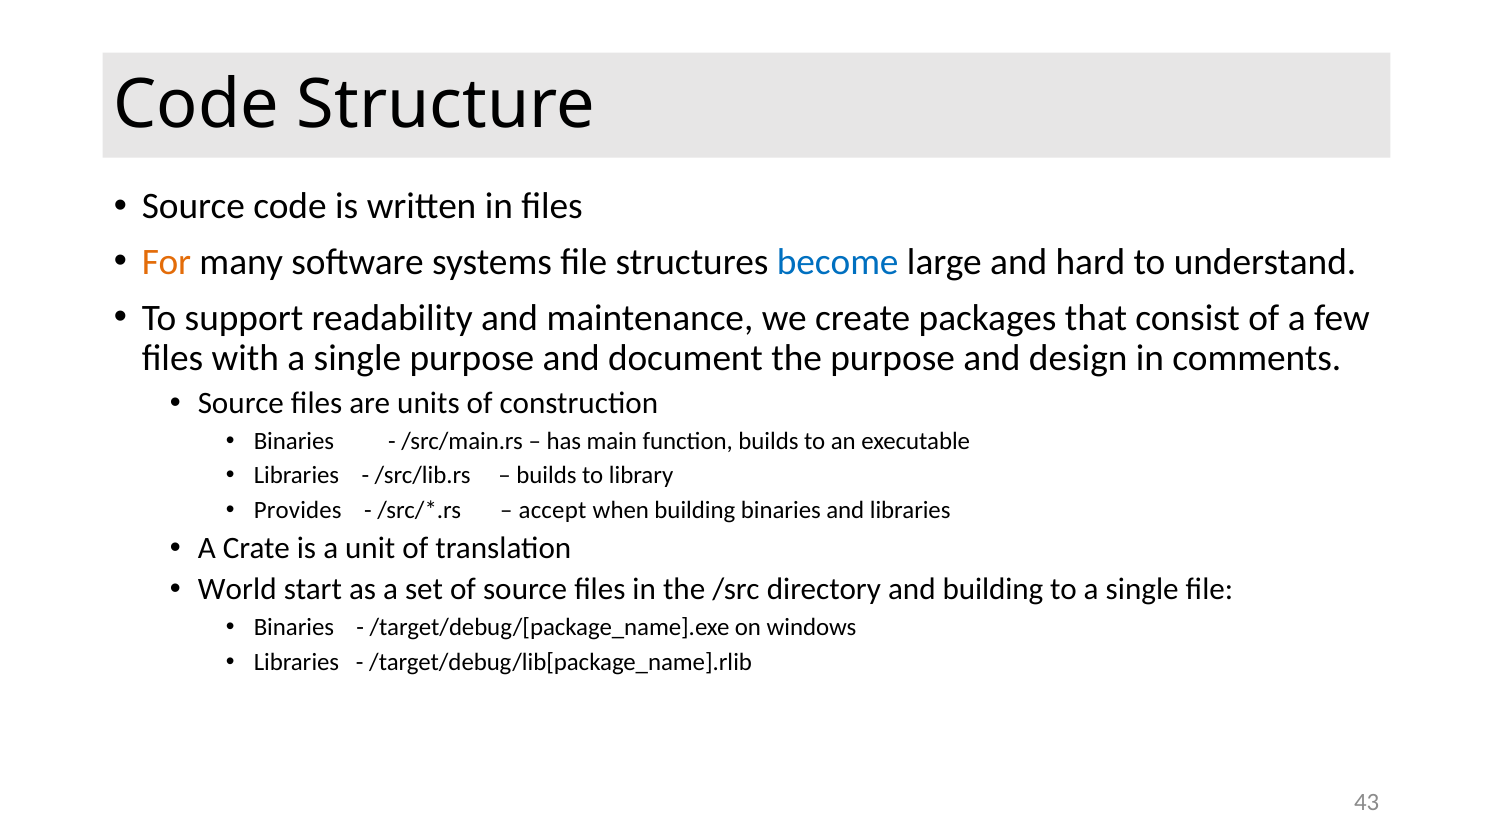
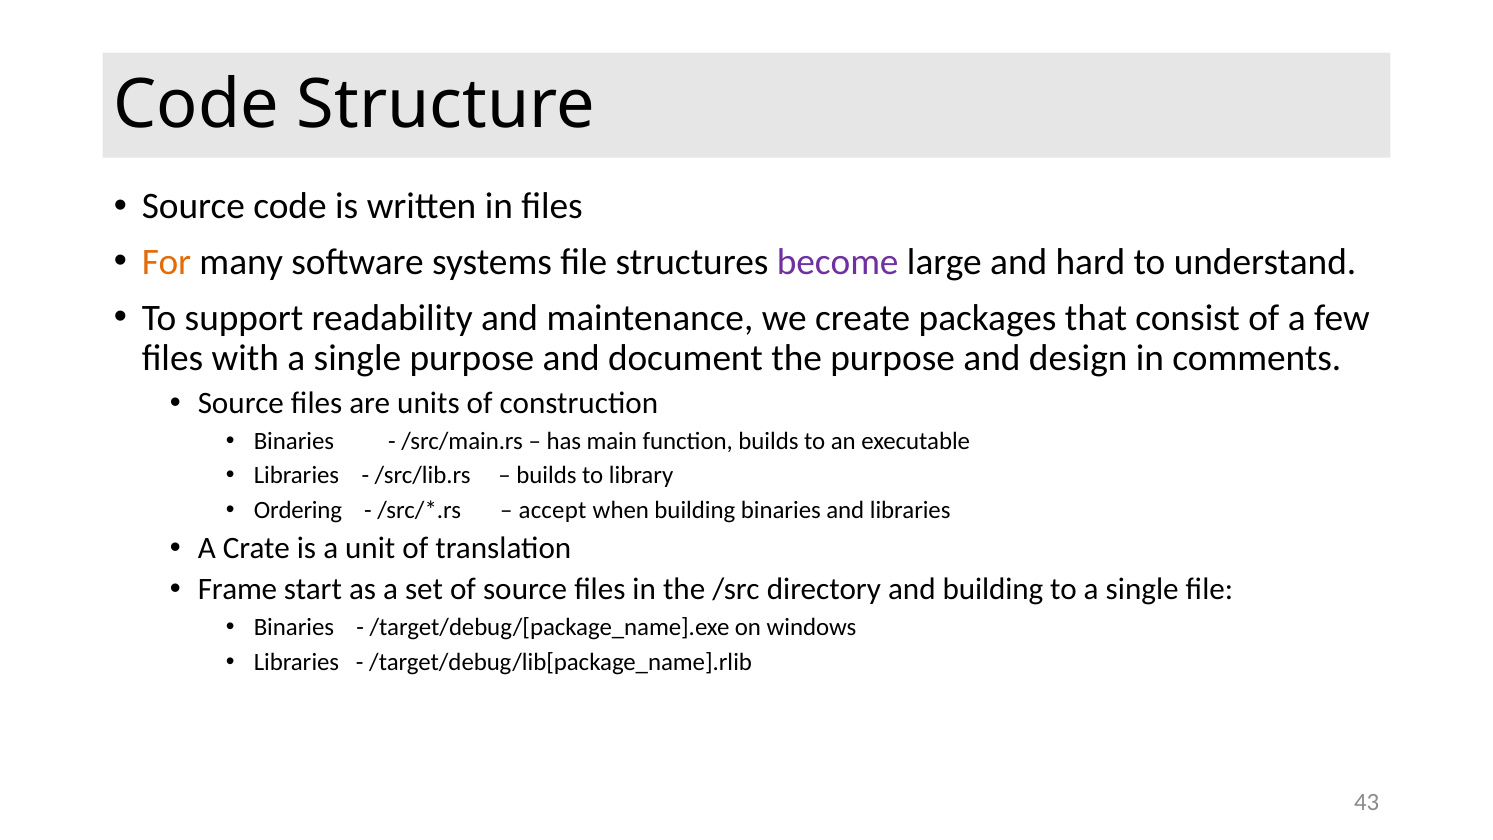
become colour: blue -> purple (838, 262)
Provides: Provides -> Ordering (298, 510)
World: World -> Frame (237, 589)
